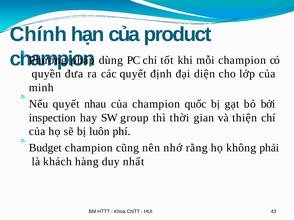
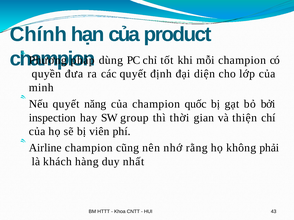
nhau: nhau -> năng (95, 104)
luôn: luôn -> viên (99, 132)
Budget: Budget -> Airline (45, 148)
